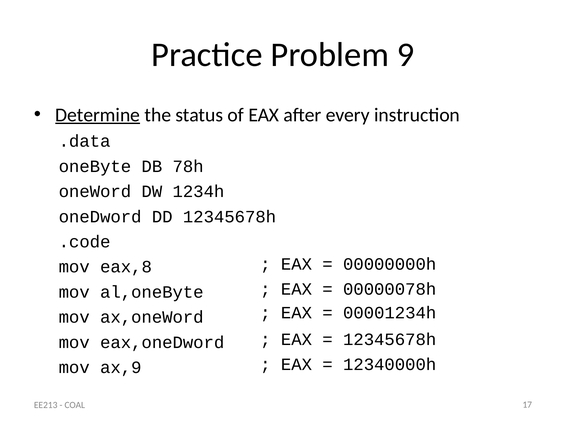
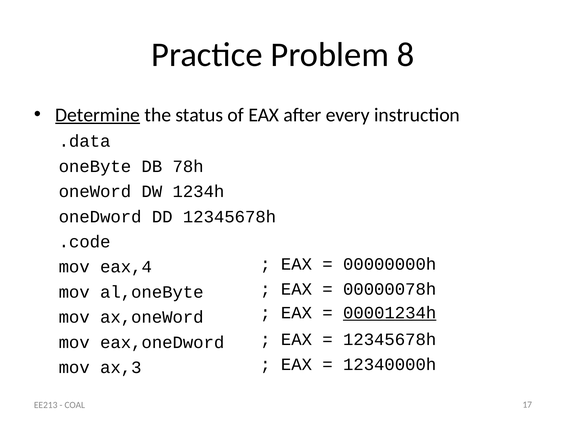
9: 9 -> 8 (406, 55)
eax,8: eax,8 -> eax,4 (126, 267)
00001234h underline: none -> present (390, 313)
ax,9: ax,9 -> ax,3 (121, 368)
